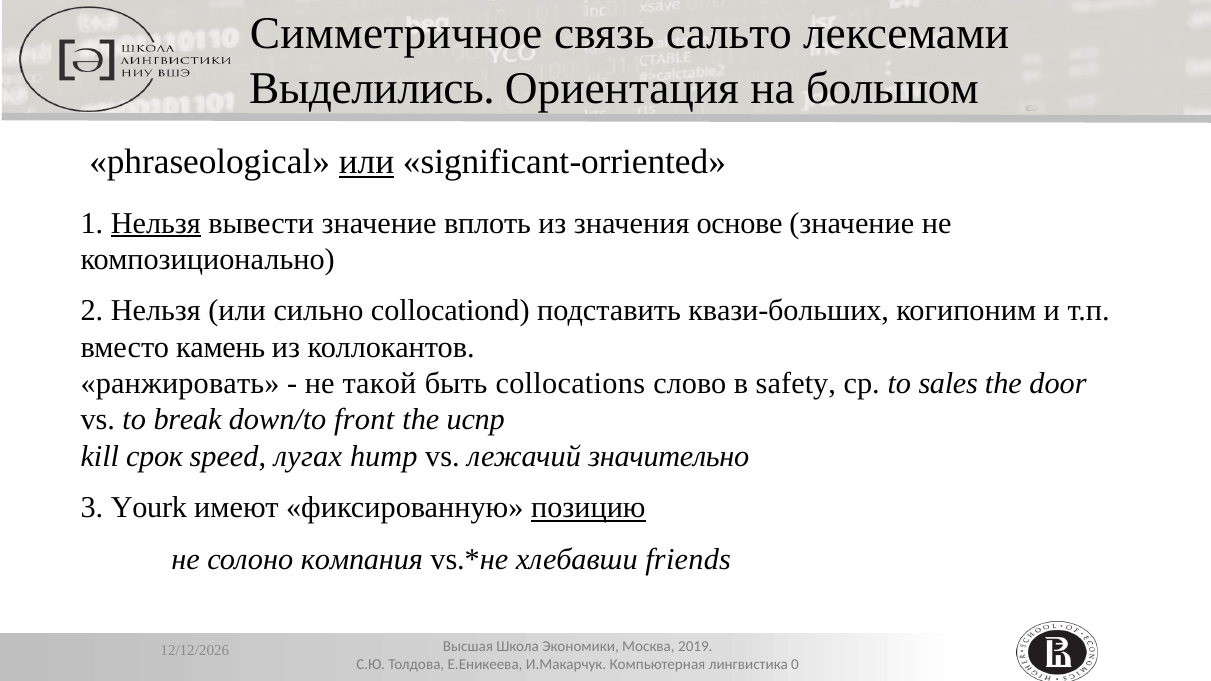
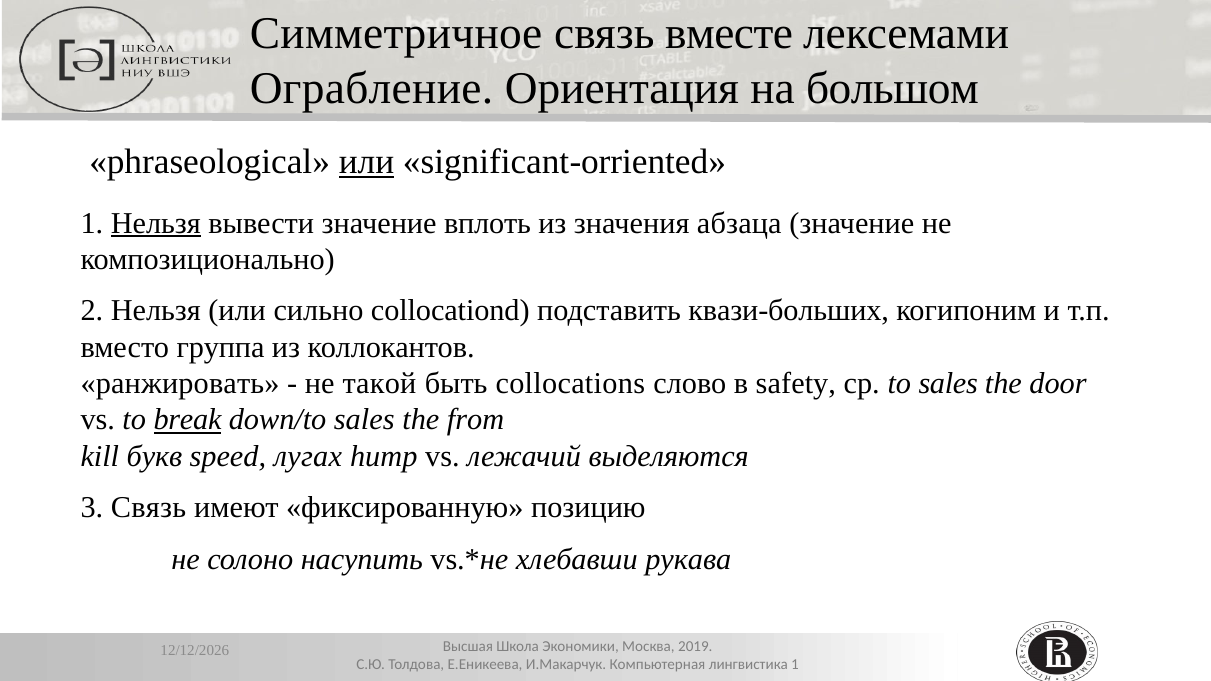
сальто: сальто -> вместе (729, 34)
Выделились: Выделились -> Ограбление (372, 88)
основе: основе -> абзаца (739, 223)
камень: камень -> группа (220, 347)
break underline: none -> present (188, 420)
down/to front: front -> sales (364, 420)
испр: испр -> from (476, 420)
срок: срок -> букв (154, 456)
значительно: значительно -> выделяются (669, 456)
3 Yourk: Yourk -> Связь (149, 508)
позицию underline: present -> none (588, 508)
компания: компания -> насупить (362, 559)
friends: friends -> рукава (688, 559)
0: 0 -> 1 (795, 665)
